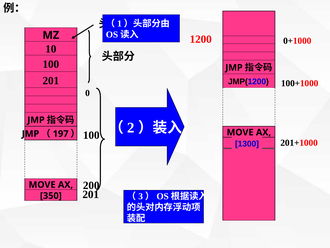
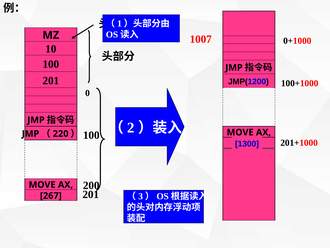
1200: 1200 -> 1007 (201, 39)
197: 197 -> 220 (61, 133)
350: 350 -> 267 (51, 195)
